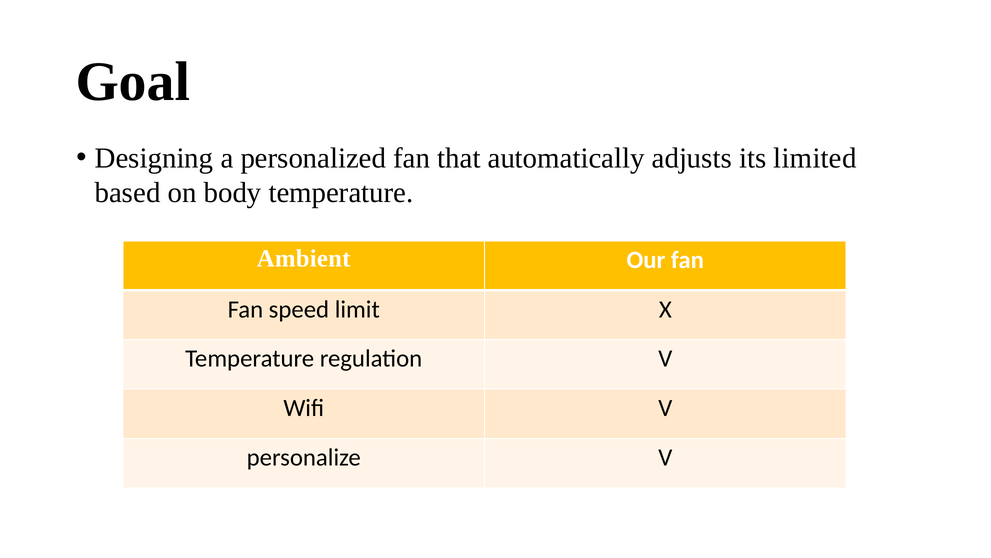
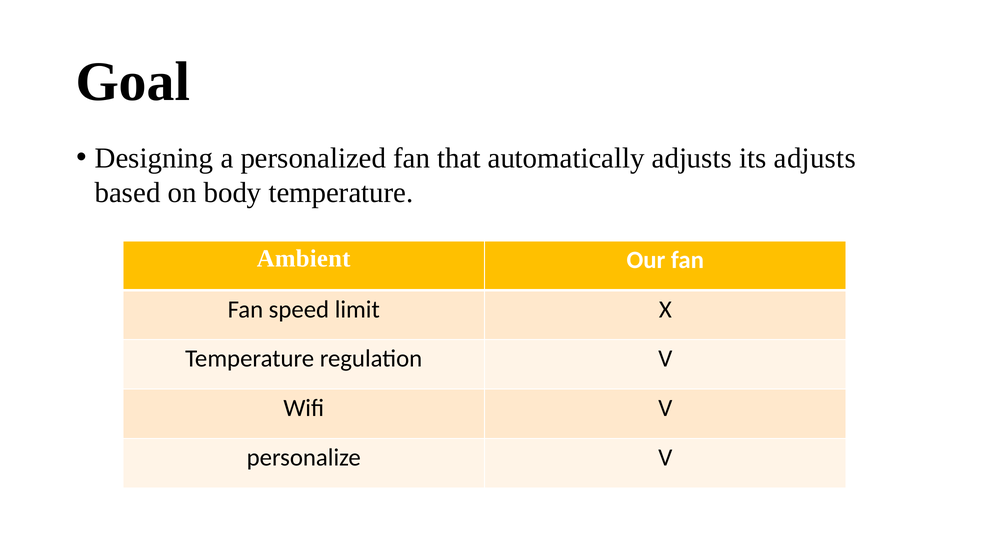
its limited: limited -> adjusts (815, 158)
